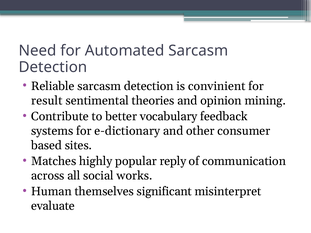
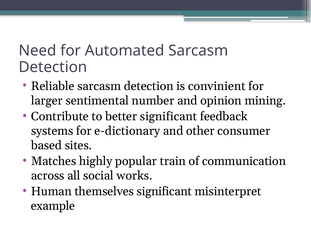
result: result -> larger (47, 101)
theories: theories -> number (153, 101)
better vocabulary: vocabulary -> significant (168, 116)
reply: reply -> train (173, 161)
evaluate: evaluate -> example (53, 206)
